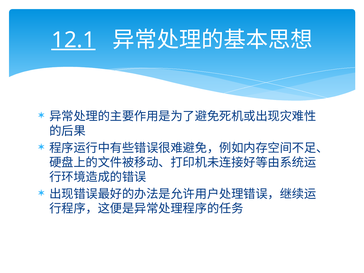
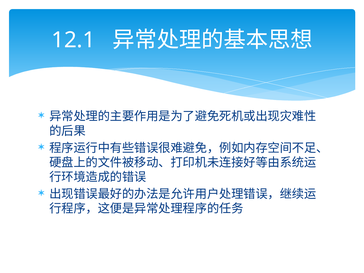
12.1 underline: present -> none (73, 40)
